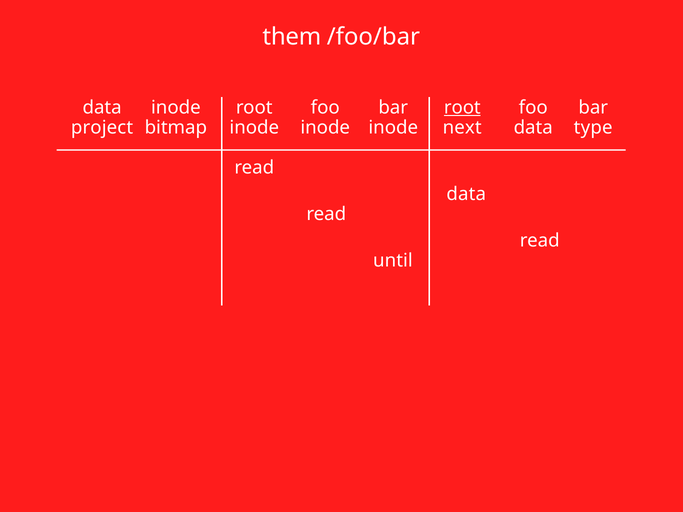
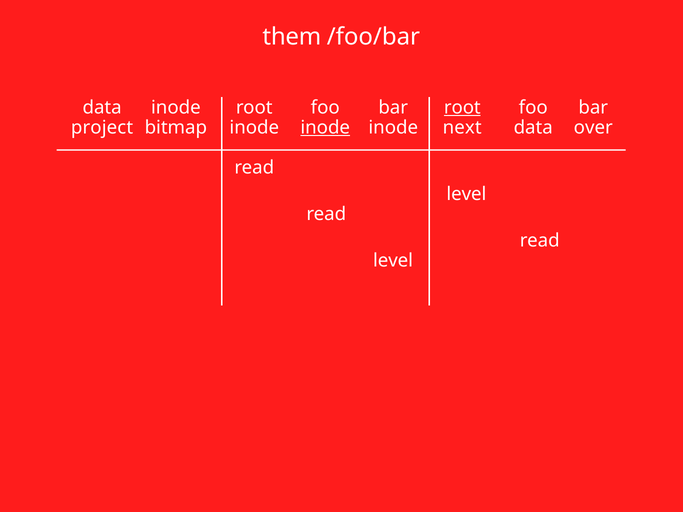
inode underline: none -> present (325, 127)
type: type -> over (593, 127)
data: data -> level (466, 194)
until: until -> level (393, 261)
